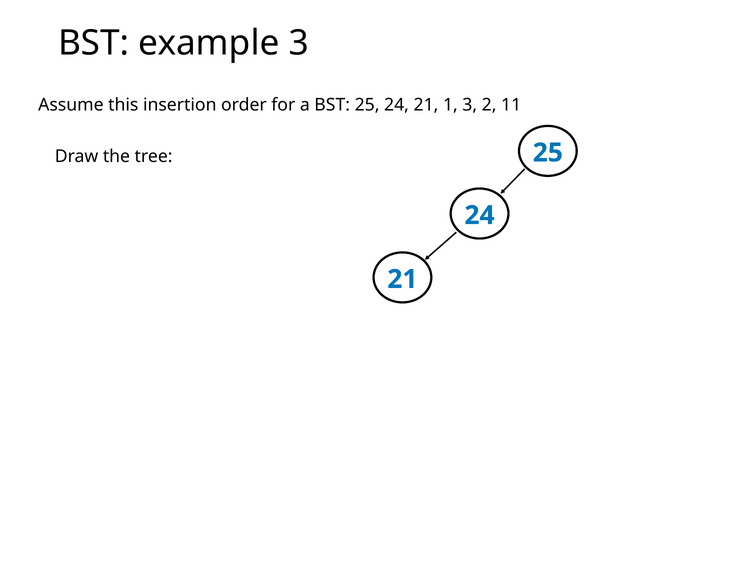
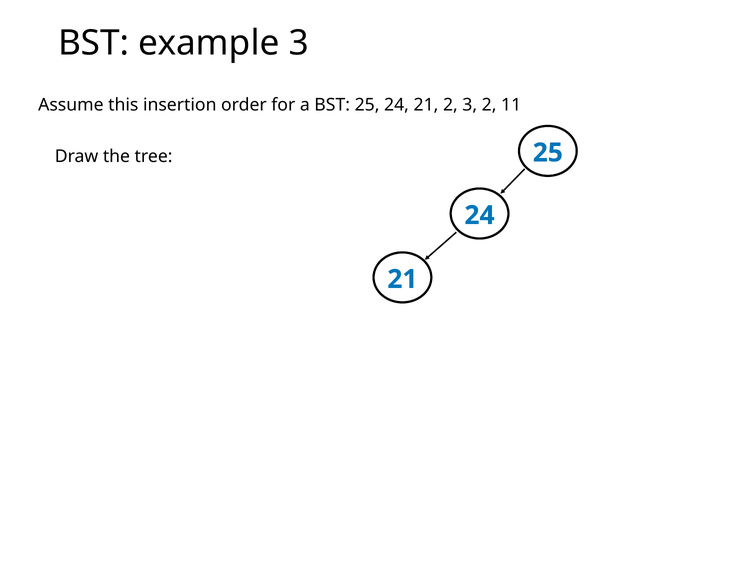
21 1: 1 -> 2 (450, 105)
